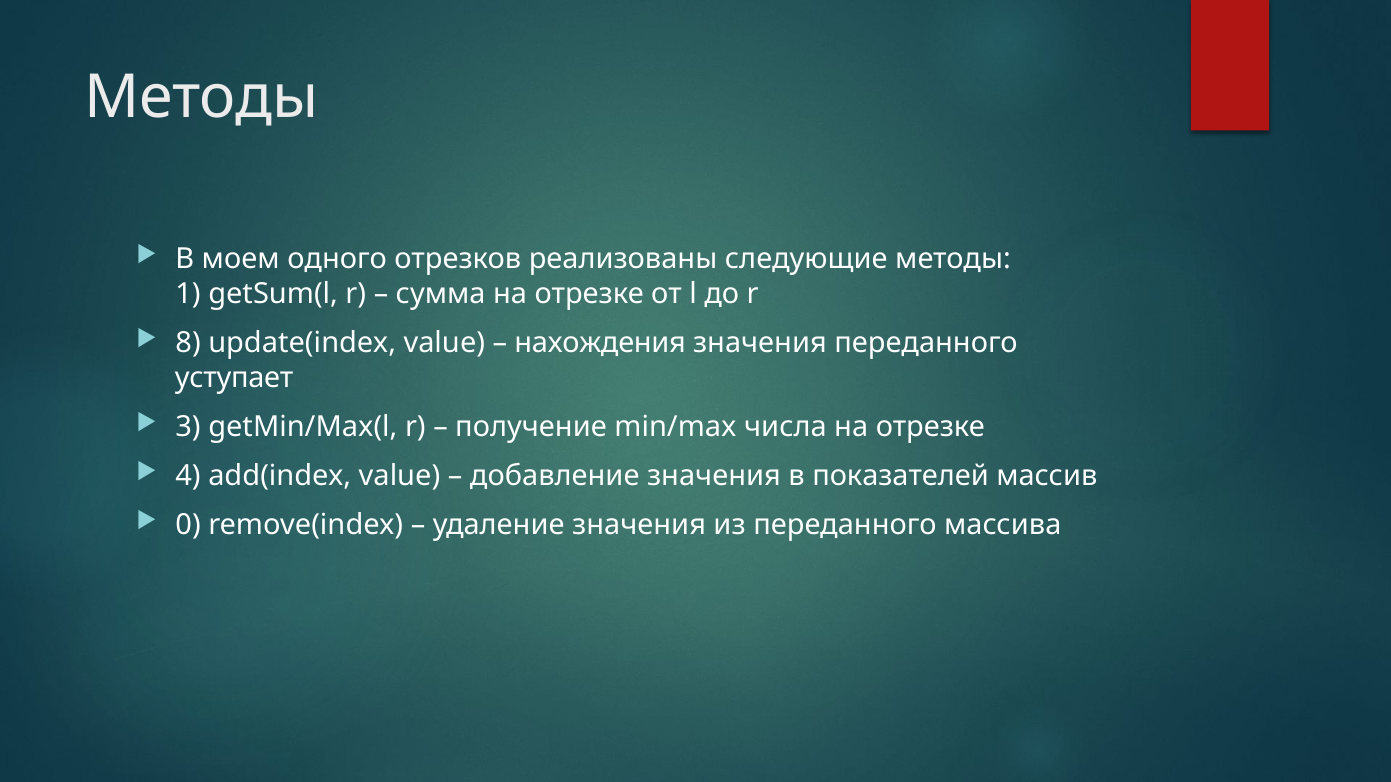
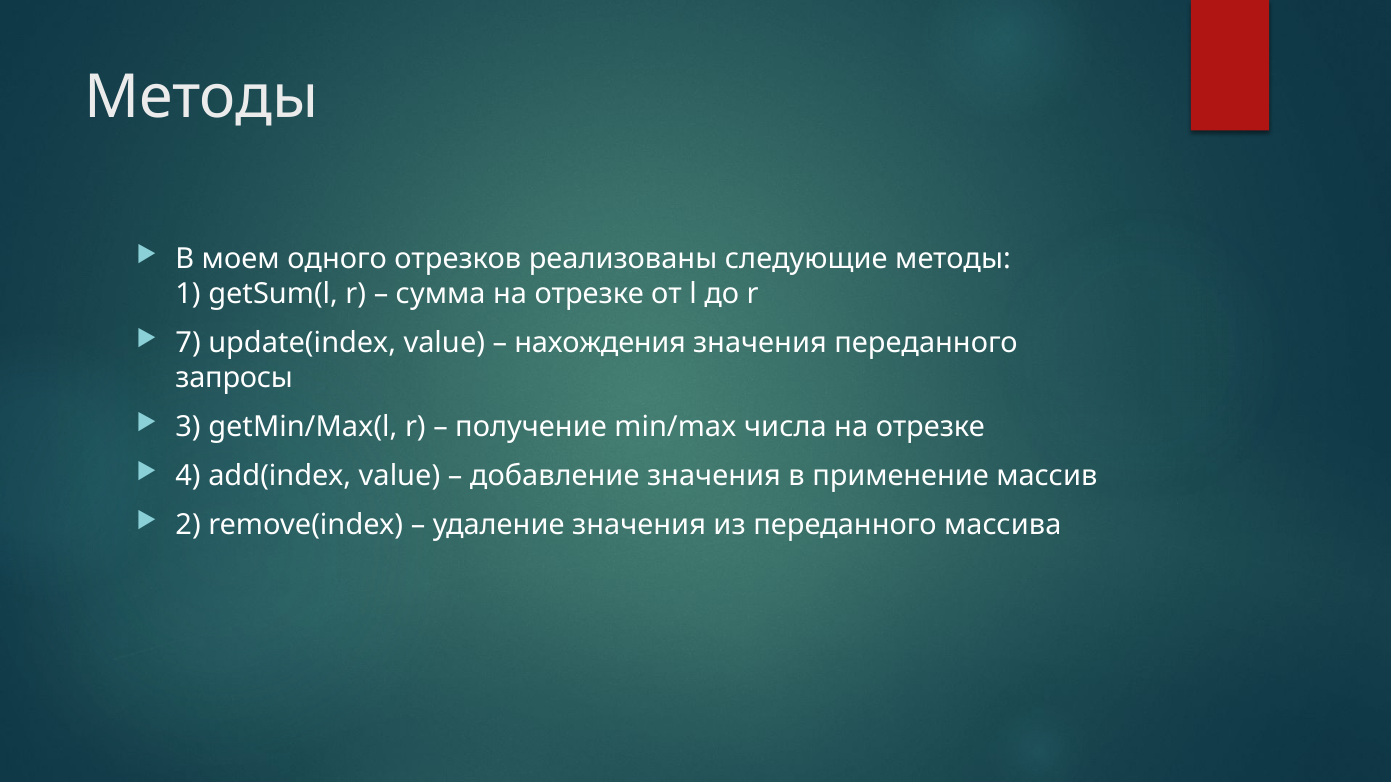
8: 8 -> 7 (188, 343)
уступает: уступает -> запросы (234, 378)
показателей: показателей -> применение (901, 476)
0: 0 -> 2 (188, 526)
